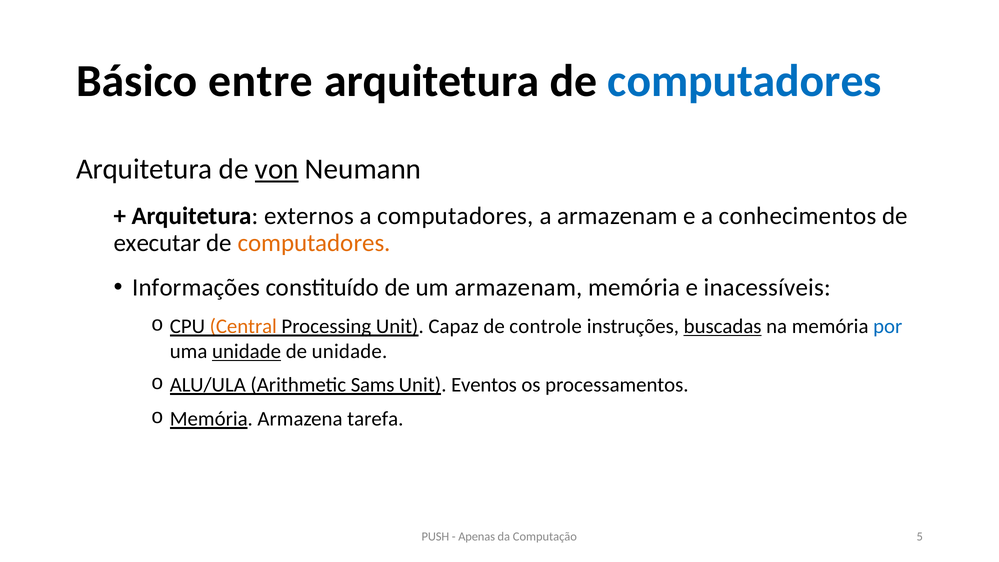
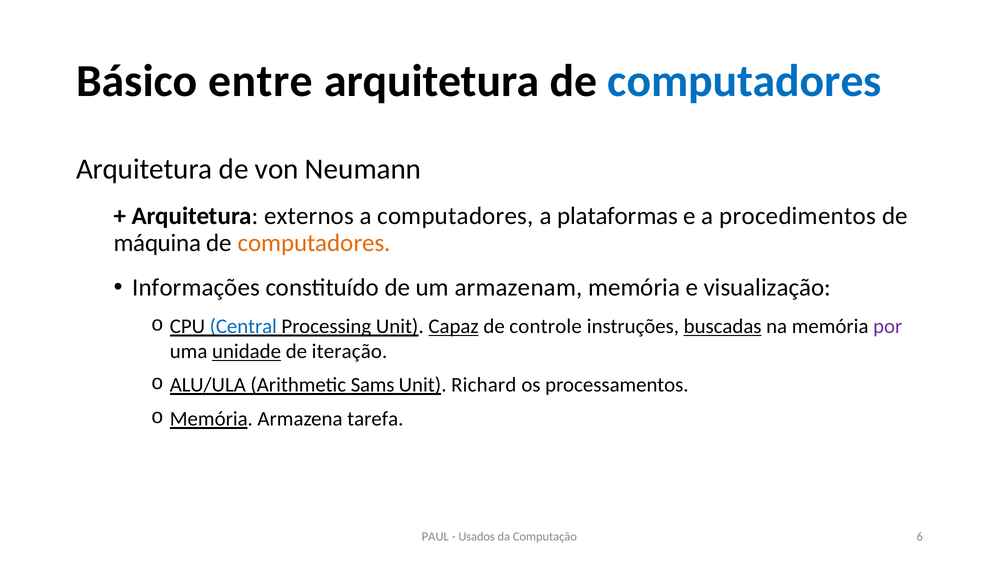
von underline: present -> none (277, 169)
a armazenam: armazenam -> plataformas (618, 216)
conhecimentos: conhecimentos -> procedimentos (798, 216)
executar: executar -> máquina (157, 243)
inacessíveis: inacessíveis -> visualização (767, 287)
Central colour: orange -> blue (243, 326)
Capaz underline: none -> present (454, 326)
por colour: blue -> purple (888, 326)
de unidade: unidade -> iteração (350, 351)
Eventos: Eventos -> Richard (484, 385)
PUSH: PUSH -> PAUL (435, 537)
Apenas: Apenas -> Usados (477, 537)
5: 5 -> 6 (920, 537)
